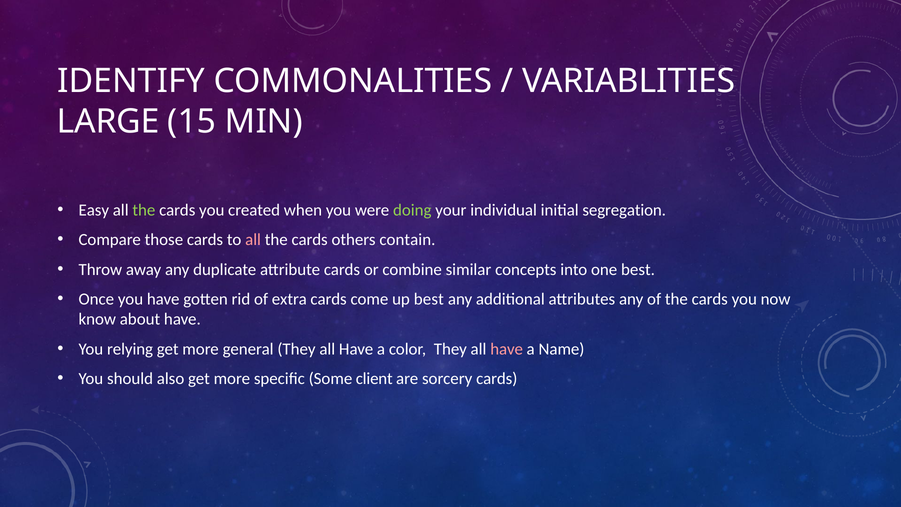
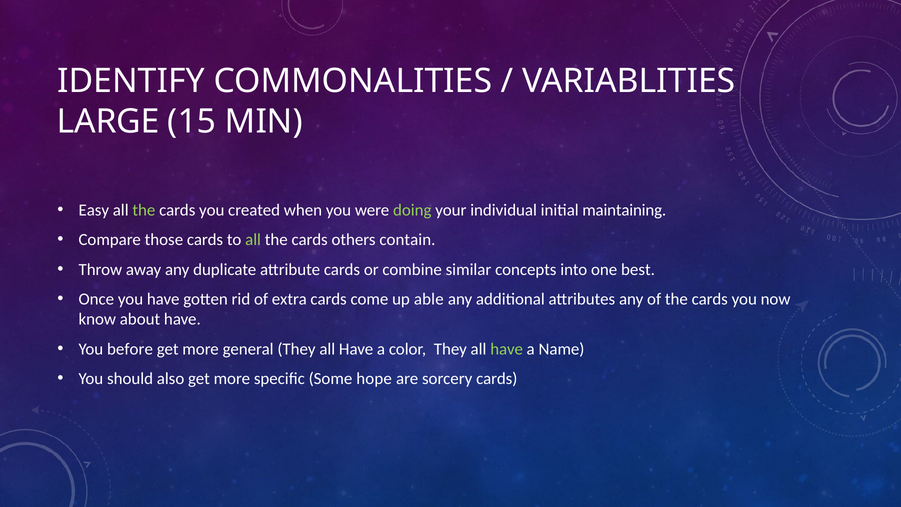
segregation: segregation -> maintaining (624, 210)
all colour: pink -> light green (253, 240)
up best: best -> able (429, 299)
relying: relying -> before (130, 349)
have colour: pink -> light green (507, 349)
client: client -> hope (374, 379)
